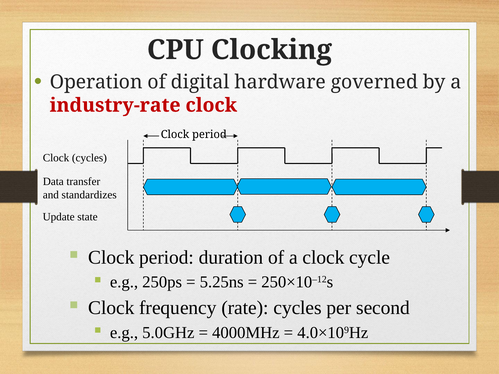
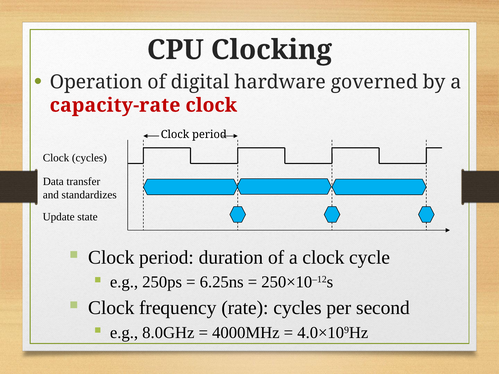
industry-rate: industry-rate -> capacity-rate (115, 105)
5.25ns: 5.25ns -> 6.25ns (222, 282)
5.0GHz: 5.0GHz -> 8.0GHz (168, 333)
